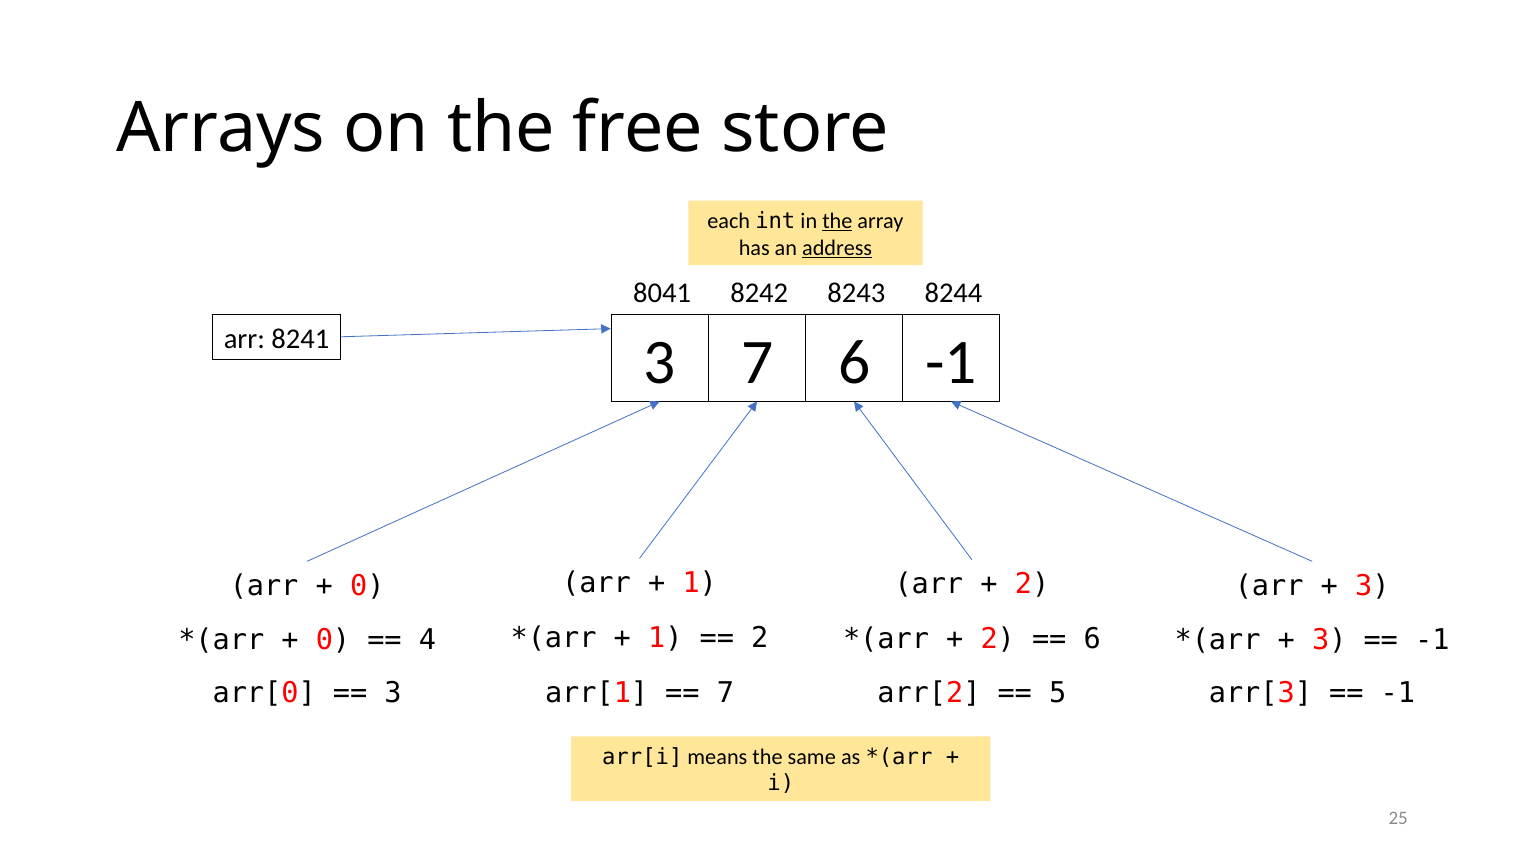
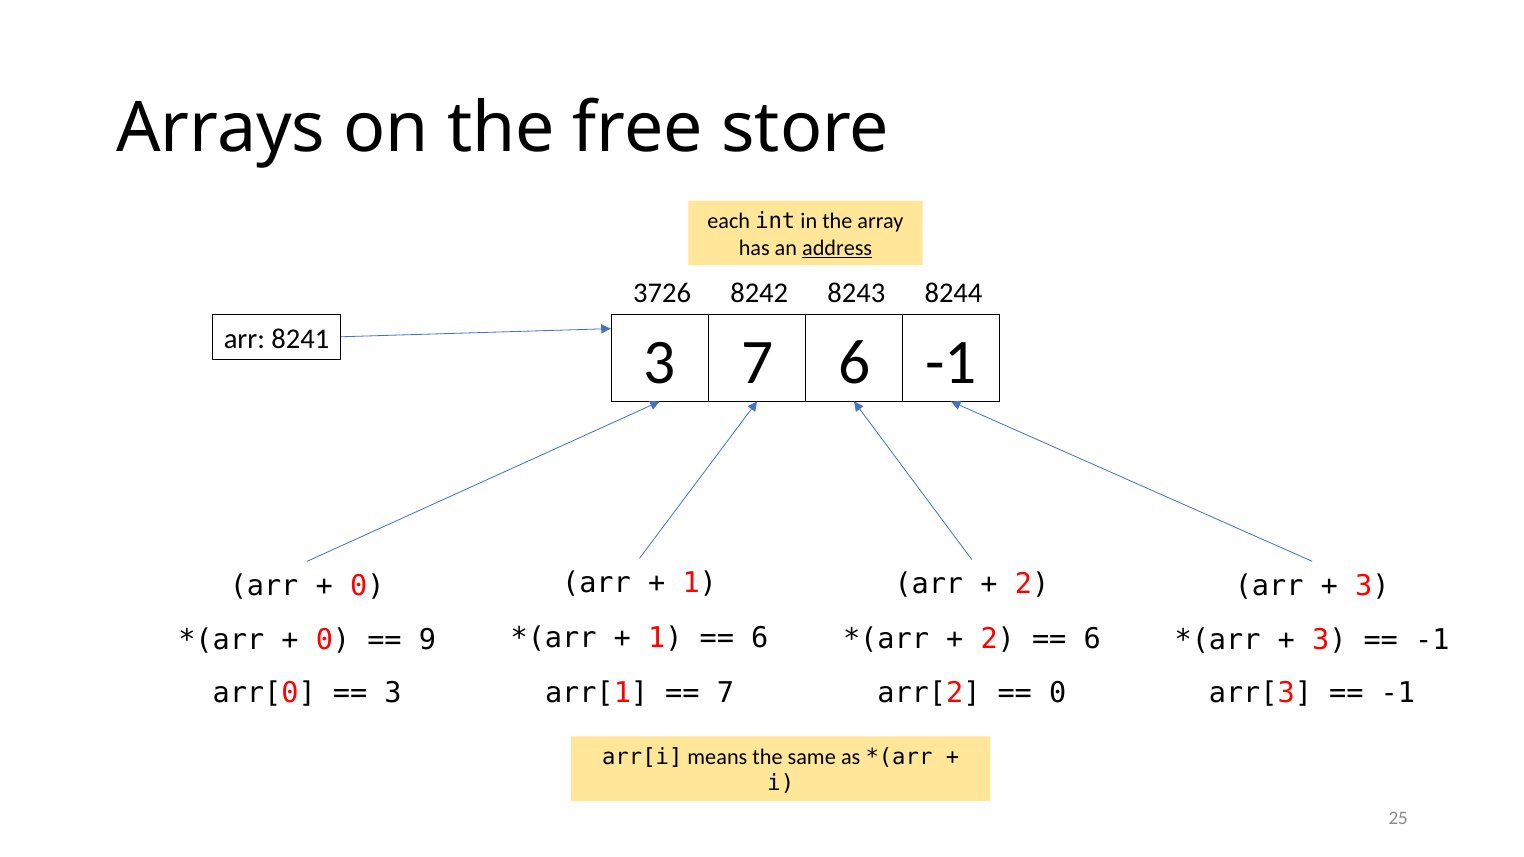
the underline: present -> none (837, 221)
8041: 8041 -> 3726 (662, 293)
4: 4 -> 9 (427, 640)
2: 2 -> 6 (760, 638)
5: 5 -> 0 (1058, 694)
